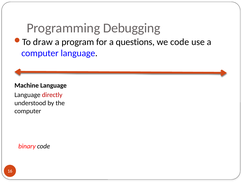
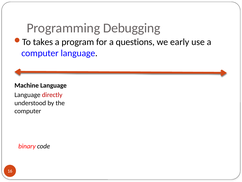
draw: draw -> takes (43, 42)
we code: code -> early (180, 42)
